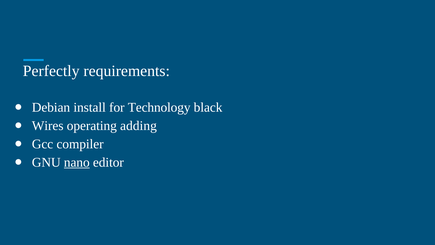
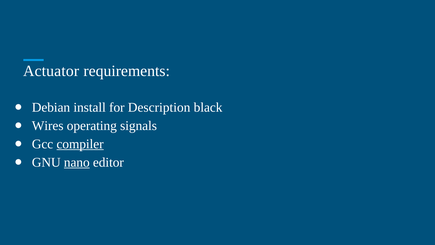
Perfectly: Perfectly -> Actuator (51, 71)
Technology: Technology -> Description (159, 107)
adding: adding -> signals (139, 126)
compiler underline: none -> present (80, 144)
